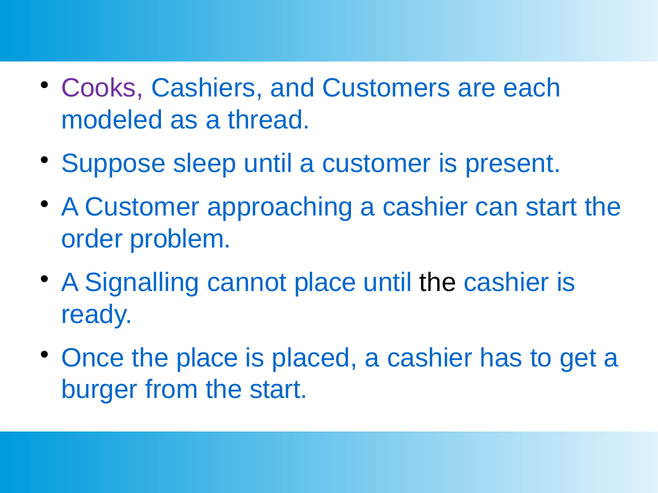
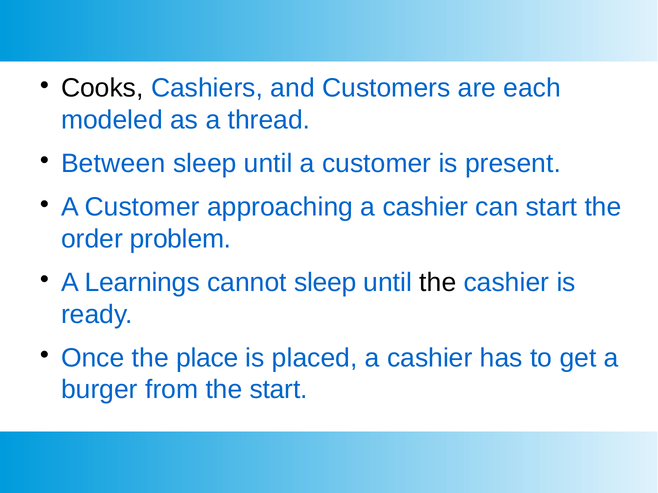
Cooks colour: purple -> black (102, 88)
Suppose: Suppose -> Between (113, 164)
Signalling: Signalling -> Learnings (142, 283)
cannot place: place -> sleep (325, 283)
